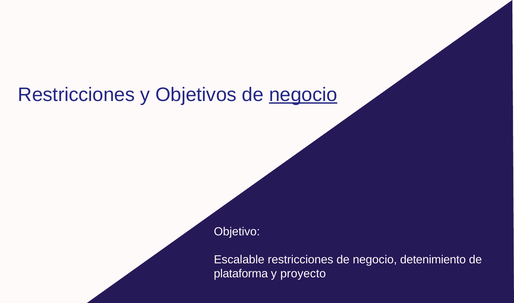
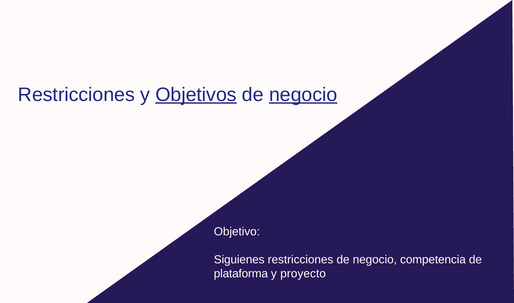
Objetivos underline: none -> present (196, 95)
Escalable: Escalable -> Siguienes (239, 260)
detenimiento: detenimiento -> competencia (433, 260)
